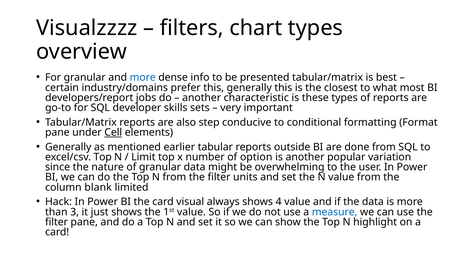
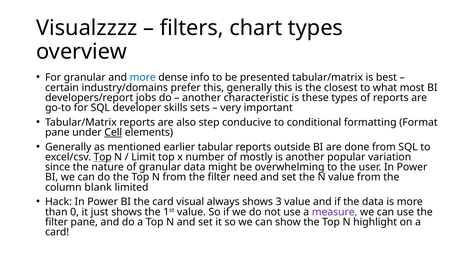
Top underline: none -> present (103, 157)
option: option -> mostly (256, 157)
units: units -> need (245, 177)
4: 4 -> 3 (279, 202)
3: 3 -> 0 (75, 212)
measure colour: blue -> purple (335, 212)
